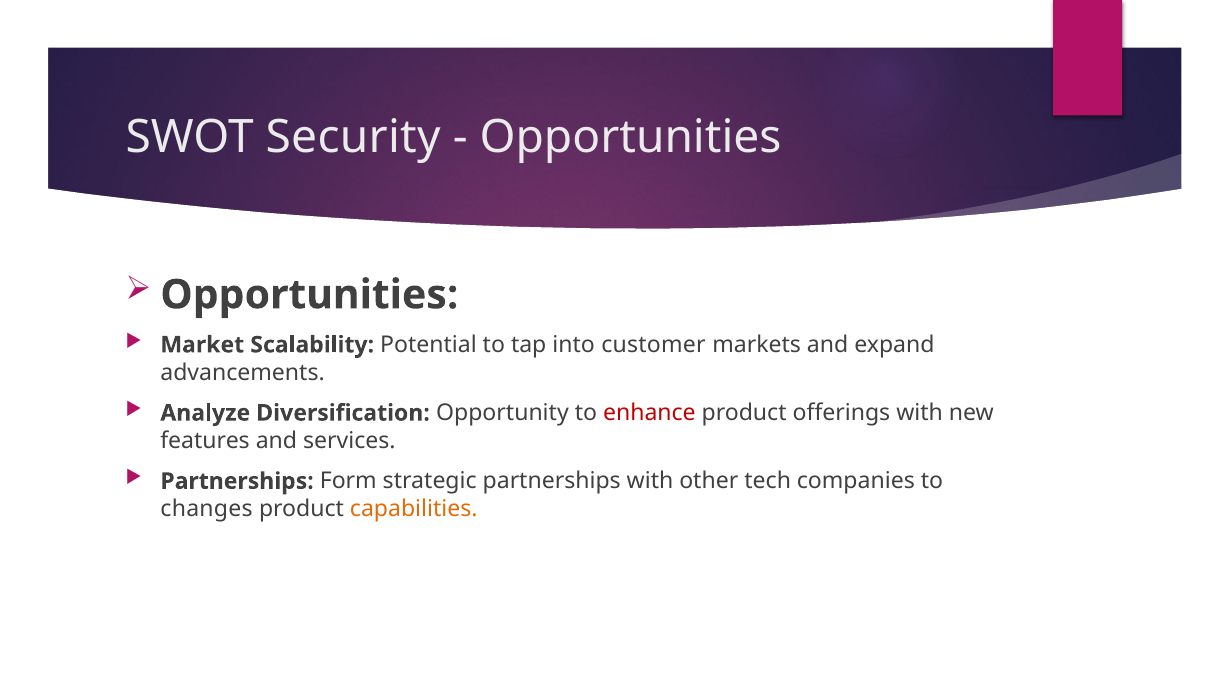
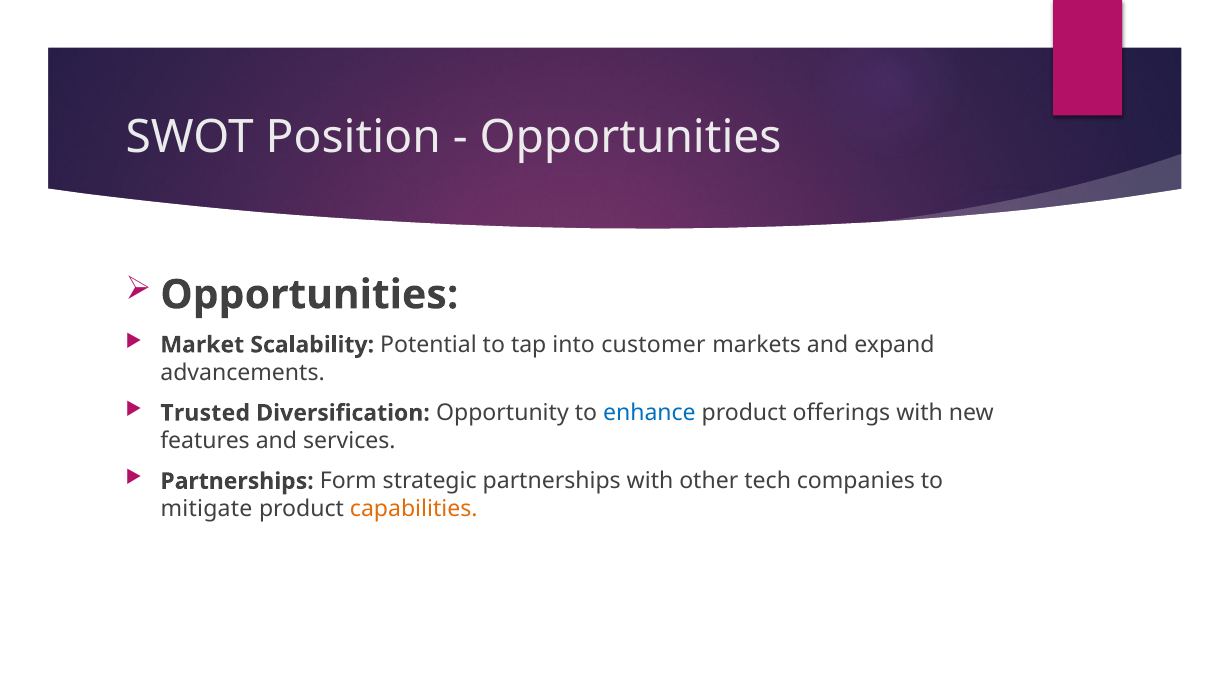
Security: Security -> Position (353, 137)
Analyze: Analyze -> Trusted (205, 413)
enhance colour: red -> blue (649, 413)
changes: changes -> mitigate (207, 509)
